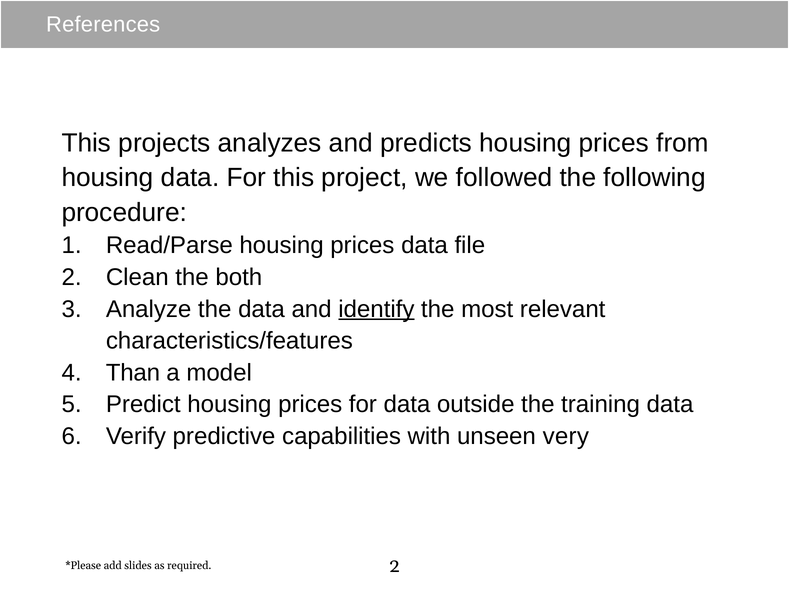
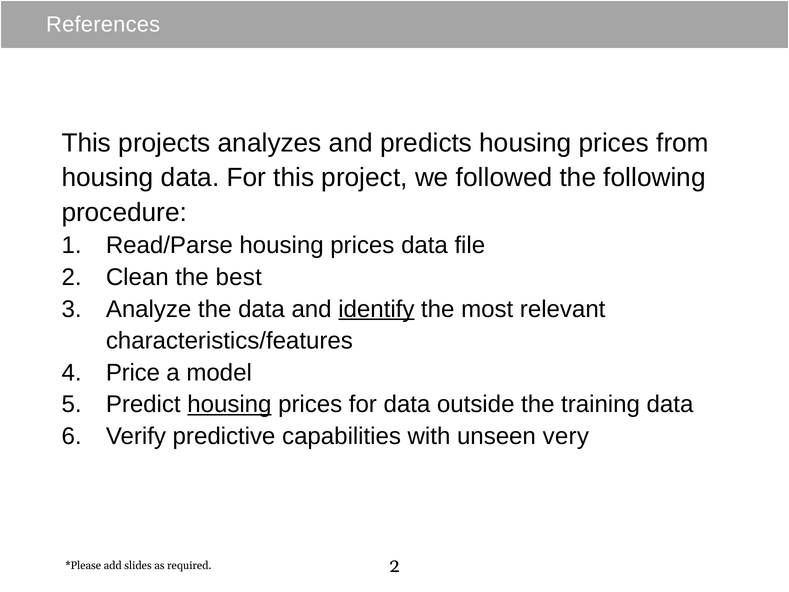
both: both -> best (239, 277)
Than: Than -> Price (133, 373)
housing underline: none -> present (229, 404)
